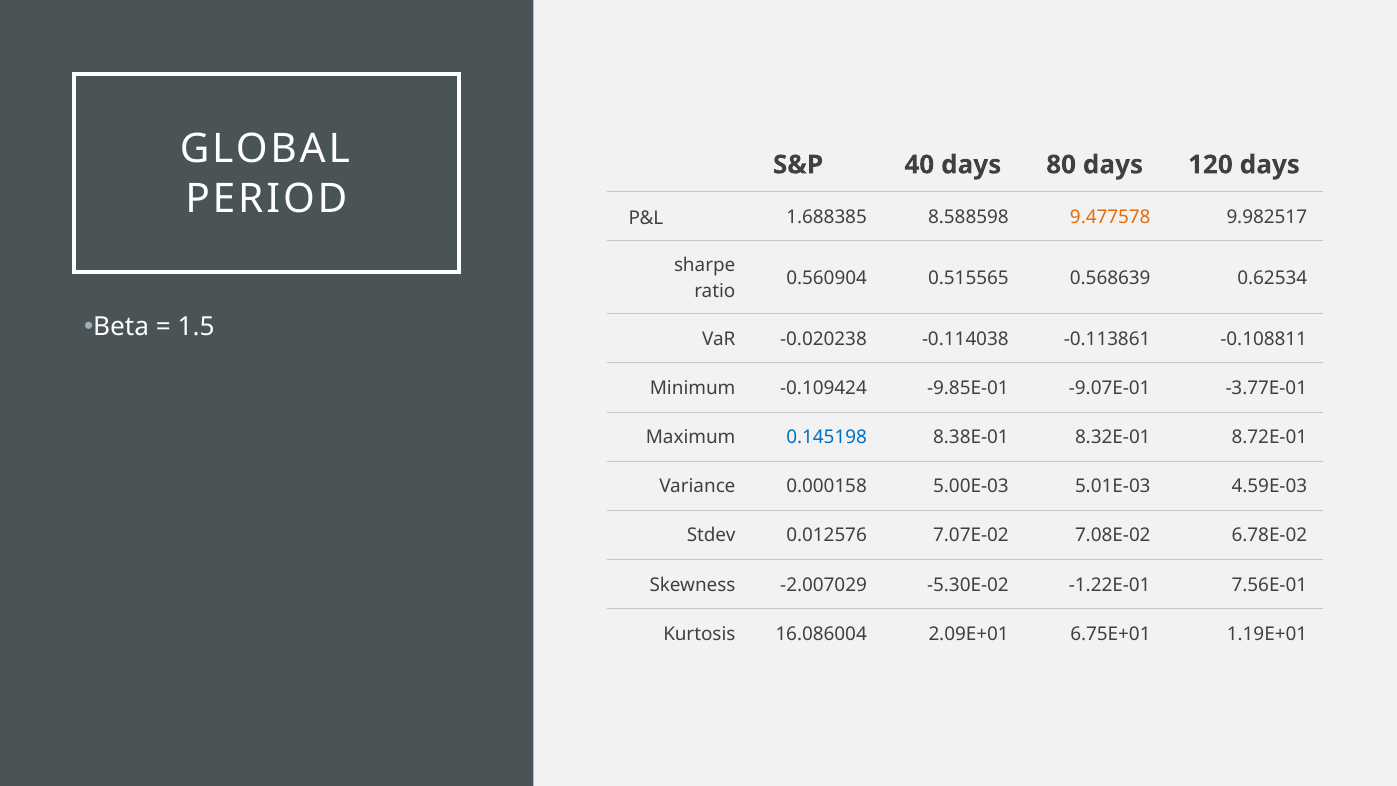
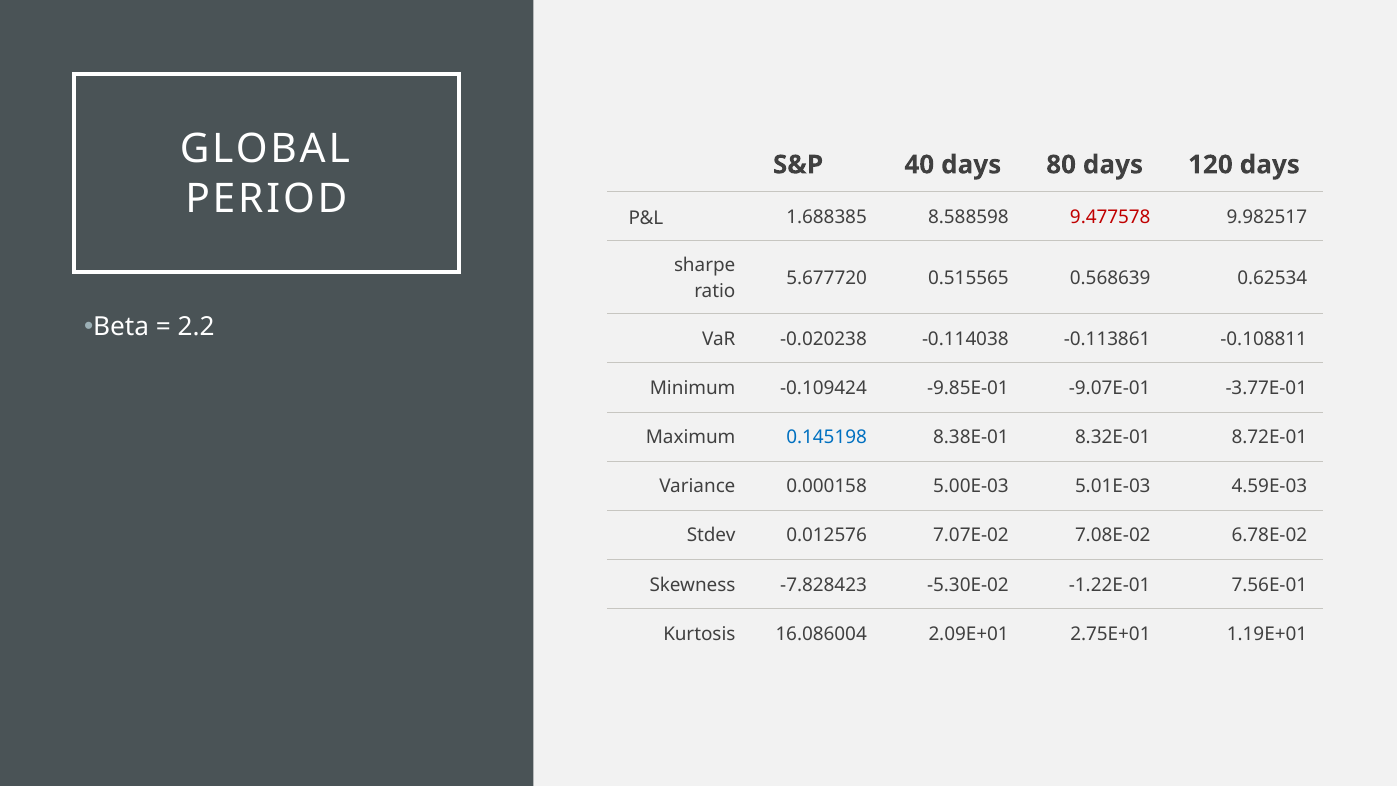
9.477578 colour: orange -> red (1110, 217)
0.560904: 0.560904 -> 5.677720 (827, 278)
1.5: 1.5 -> 2.2 (196, 327)
-2.007029: -2.007029 -> -7.828423 (824, 585)
6.75E+01: 6.75E+01 -> 2.75E+01 (1110, 634)
